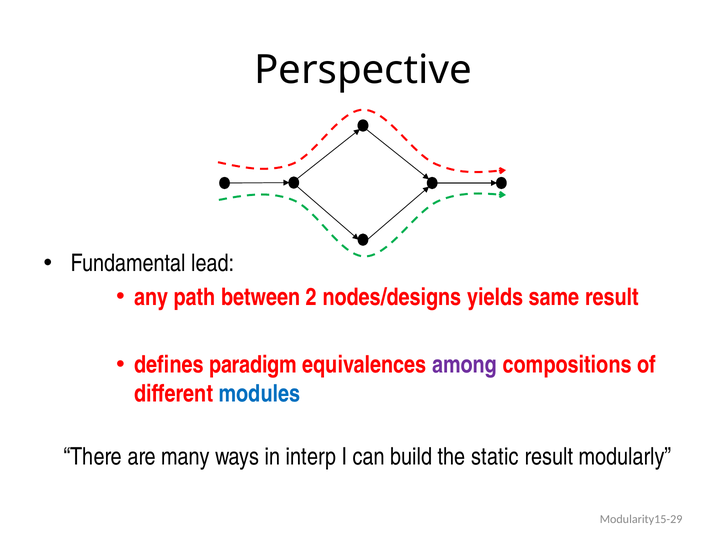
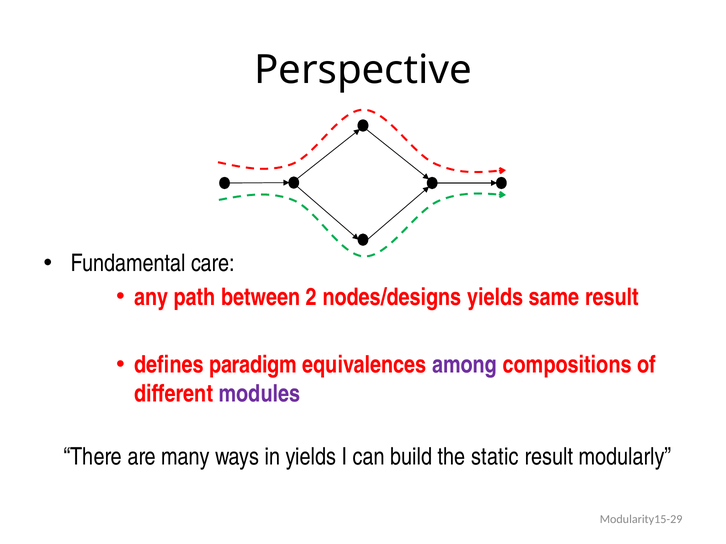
lead: lead -> care (213, 264)
modules colour: blue -> purple (260, 394)
in interp: interp -> yields (311, 457)
